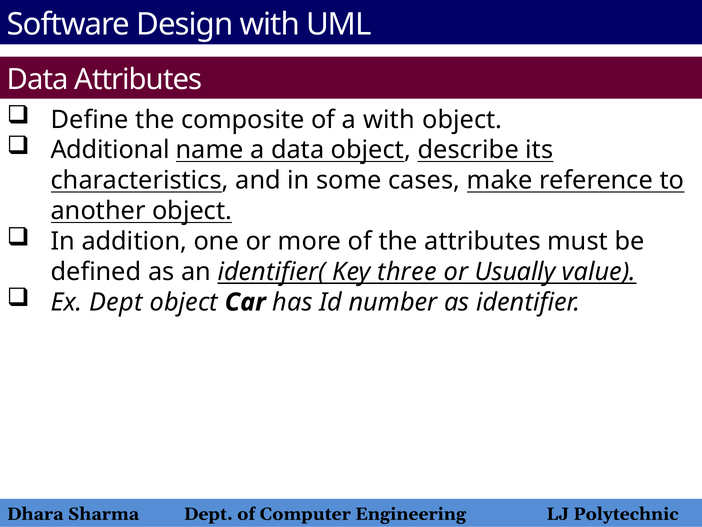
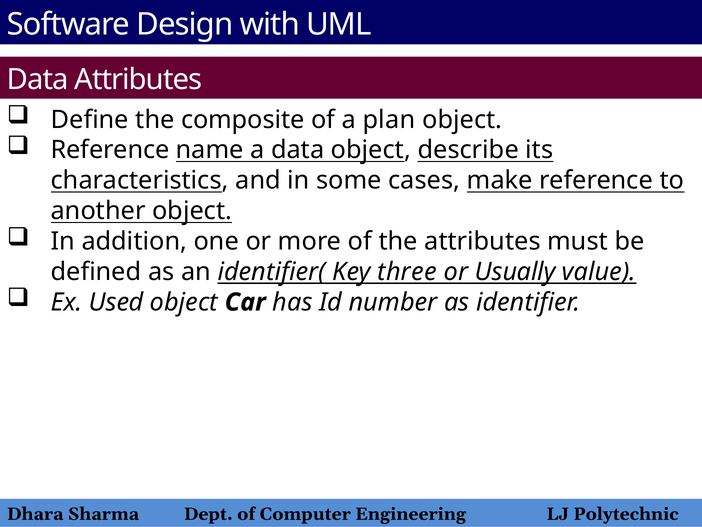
a with: with -> plan (389, 120)
Additional: Additional -> Reference (110, 150)
Ex Dept: Dept -> Used (116, 302)
